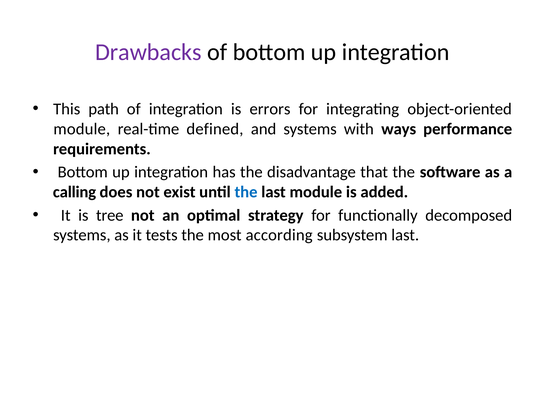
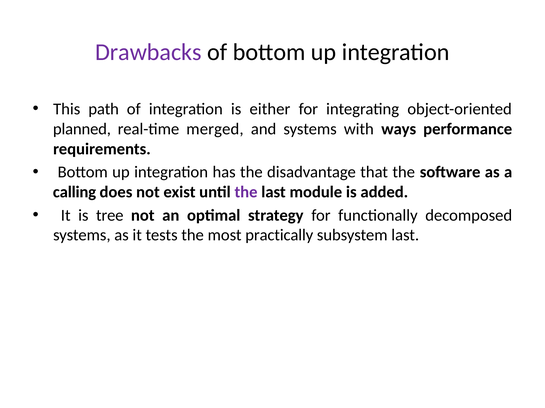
errors: errors -> either (270, 109)
module: module -> planned (82, 129)
defined: defined -> merged (215, 129)
the colour: blue -> purple (246, 192)
according: according -> practically (279, 236)
